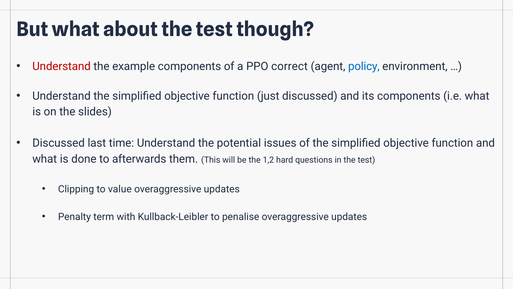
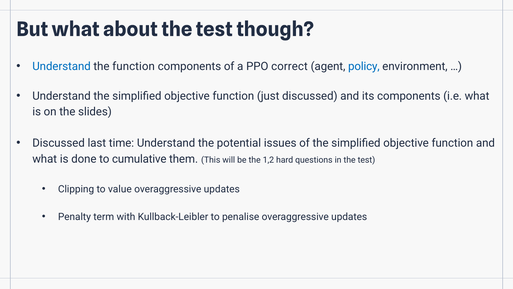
Understand colour: red -> blue (62, 66)
the example: example -> function (134, 66)
afterwards: afterwards -> cumulative (139, 159)
